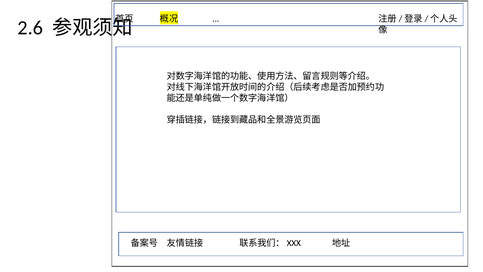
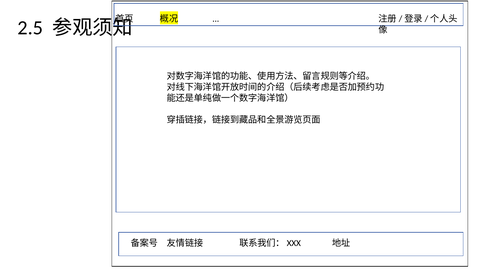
2.6: 2.6 -> 2.5 (30, 28)
